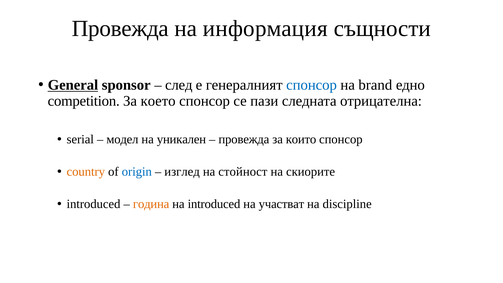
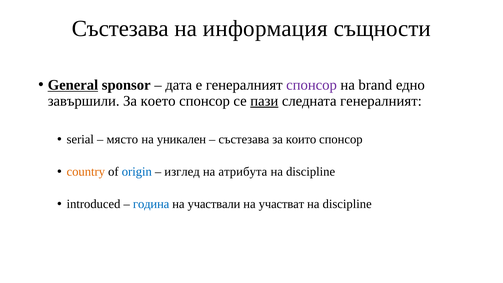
Провежда: Провежда -> Състезава (120, 28)
след: след -> дата (179, 85)
спонсор colour: blue -> purple (312, 85)
competition: competition -> завършили (84, 101)
пази underline: none -> present (264, 101)
следната отрицателна: отрицателна -> генералният (381, 101)
модел: модел -> място (122, 139)
провежда: провежда -> състезава (244, 139)
стойност: стойност -> атрибута (243, 172)
скиорите: скиорите -> discipline (311, 172)
година colour: orange -> blue (151, 204)
на introduced: introduced -> участвали (214, 204)
